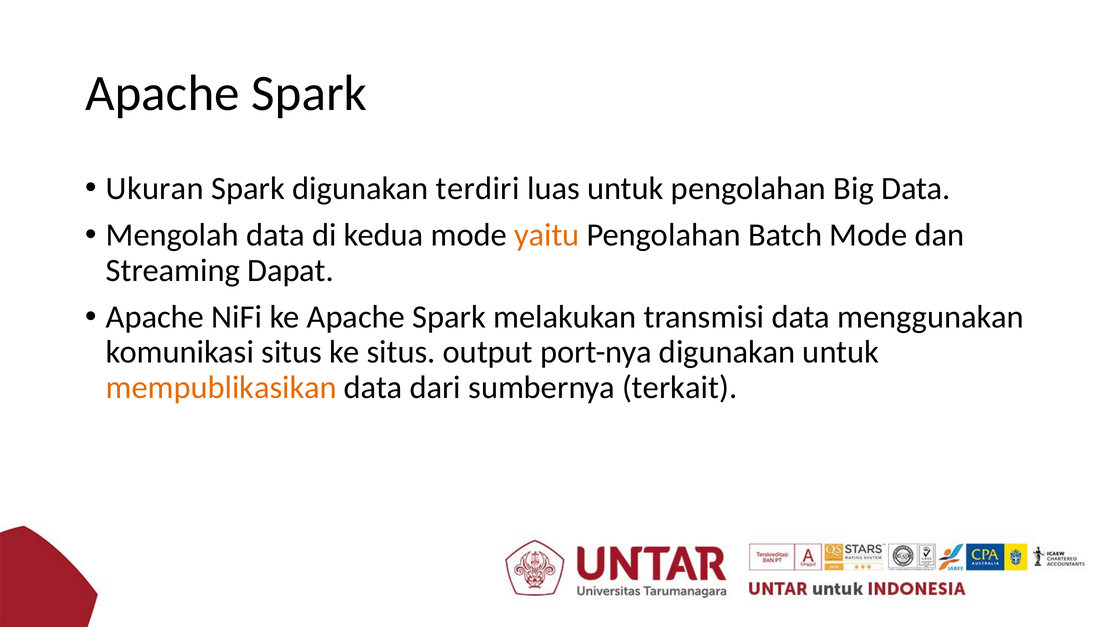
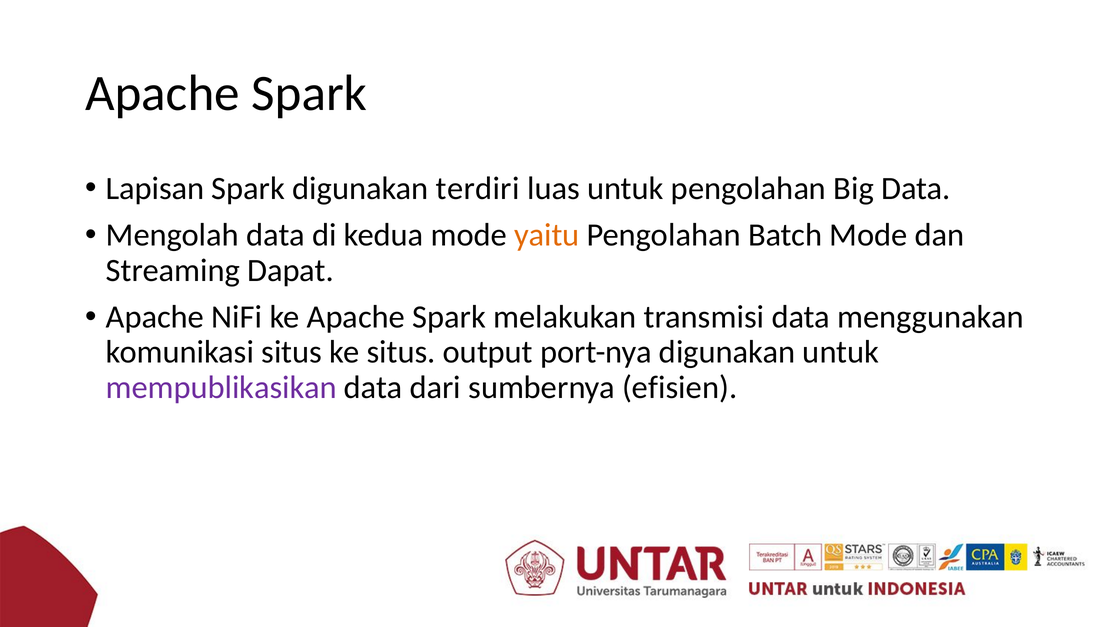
Ukuran: Ukuran -> Lapisan (155, 189)
mempublikasikan colour: orange -> purple (221, 387)
terkait: terkait -> efisien (680, 387)
